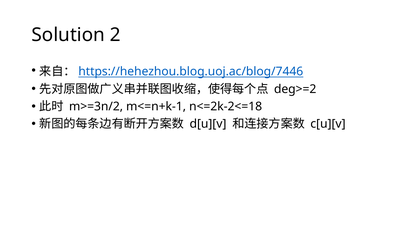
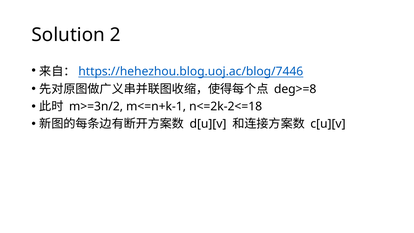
deg>=2: deg>=2 -> deg>=8 (295, 89)
